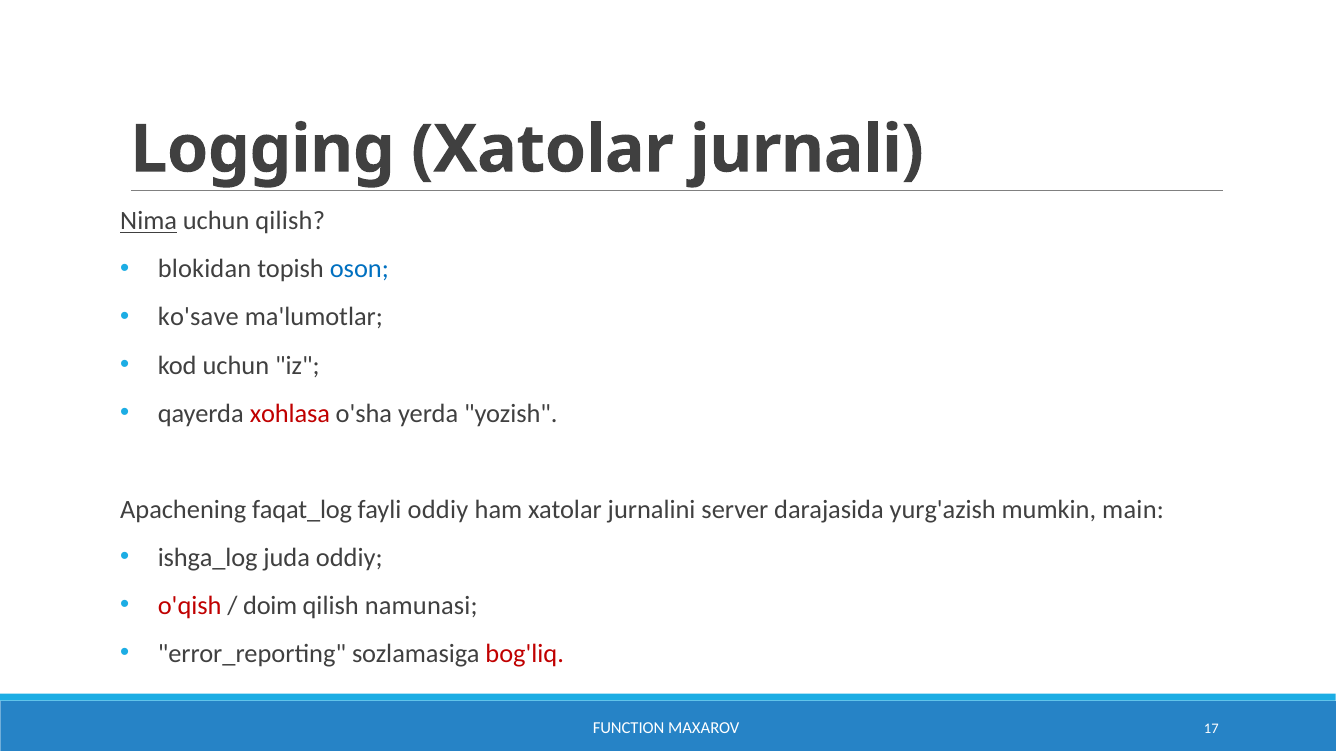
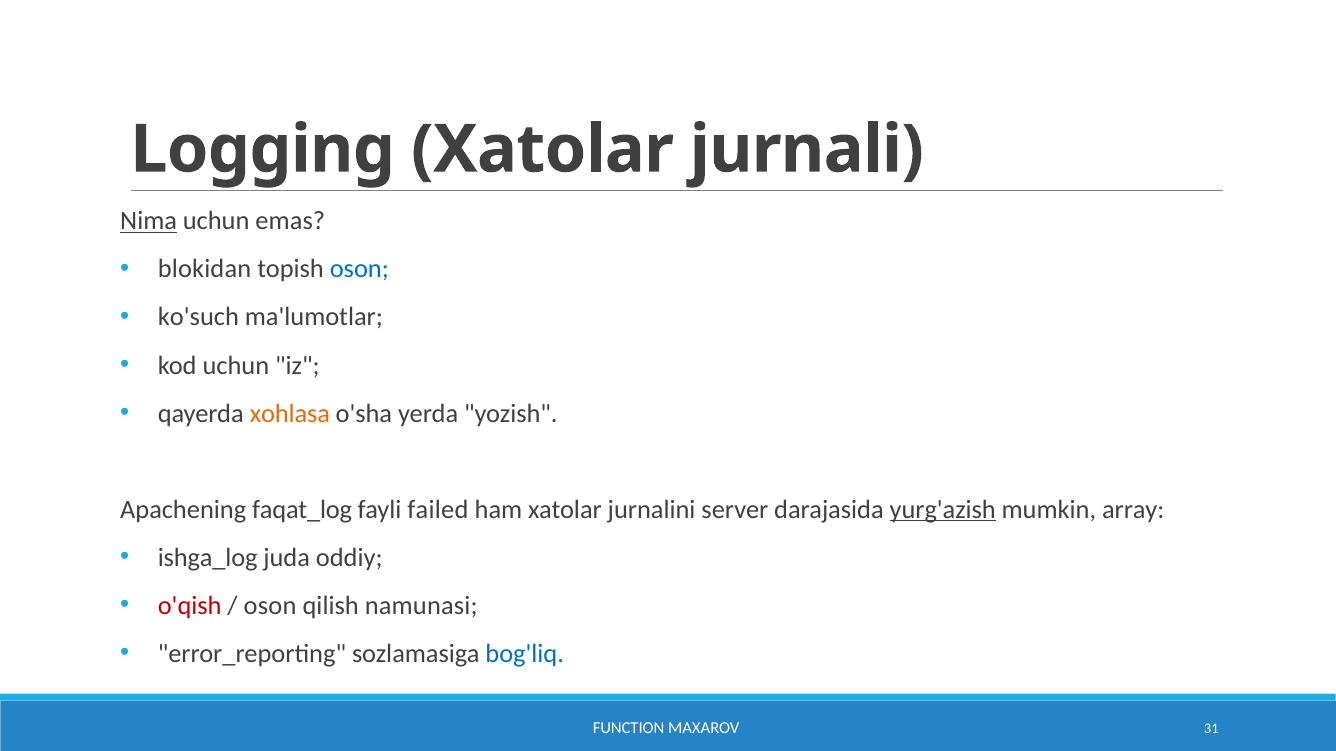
uchun qilish: qilish -> emas (290, 221)
ko'save: ko'save -> ko'such (198, 317)
xohlasa colour: red -> orange (290, 414)
fayli oddiy: oddiy -> failed (438, 510)
yurg'azish underline: none -> present (943, 510)
main: main -> array (1133, 510)
doim: doim -> oson (270, 606)
bog'liq colour: red -> blue (525, 654)
17: 17 -> 31 (1211, 729)
